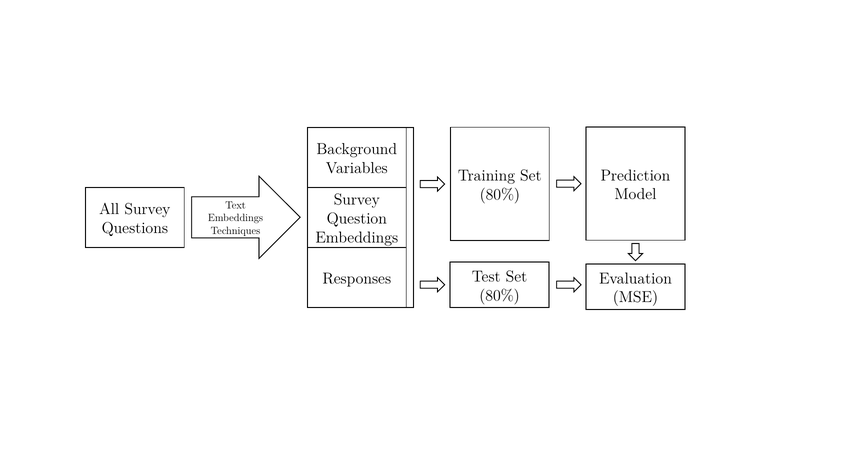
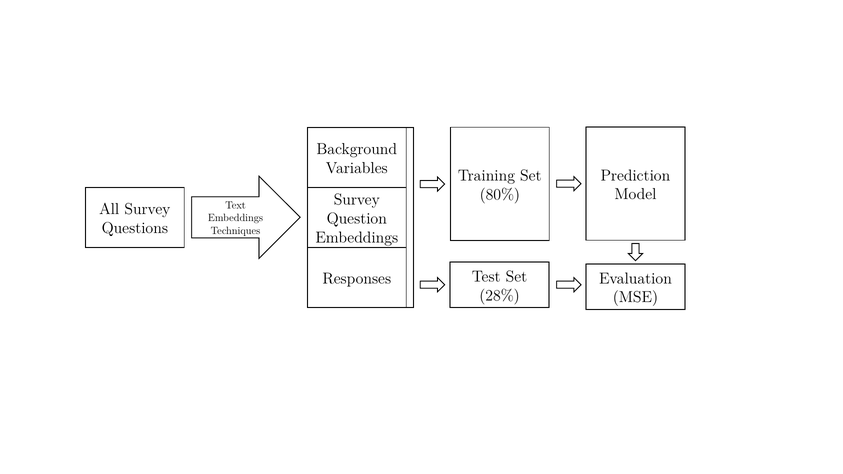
80%: 80% -> 28% (500, 296)
